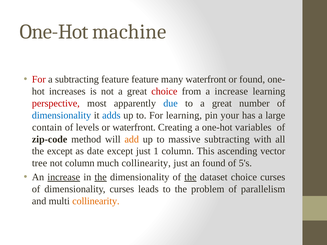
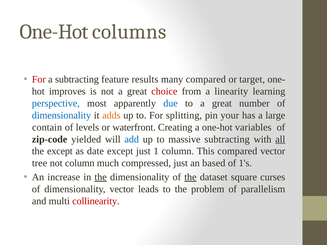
machine: machine -> columns (129, 32)
feature feature: feature -> results (145, 80)
many waterfront: waterfront -> compared (206, 80)
or found: found -> target (252, 80)
increases: increases -> improves (67, 91)
a increase: increase -> linearity (231, 91)
perspective colour: red -> blue (56, 103)
adds colour: blue -> orange (111, 115)
For learning: learning -> splitting (184, 115)
method: method -> yielded (86, 139)
add colour: orange -> blue (132, 139)
all underline: none -> present (280, 139)
This ascending: ascending -> compared (237, 151)
much collinearity: collinearity -> compressed (146, 163)
an found: found -> based (214, 163)
5's: 5's -> 1's (245, 163)
increase underline: present -> none (64, 177)
dataset choice: choice -> square (244, 177)
dimensionality curses: curses -> vector (122, 189)
collinearity colour: orange -> red (96, 201)
